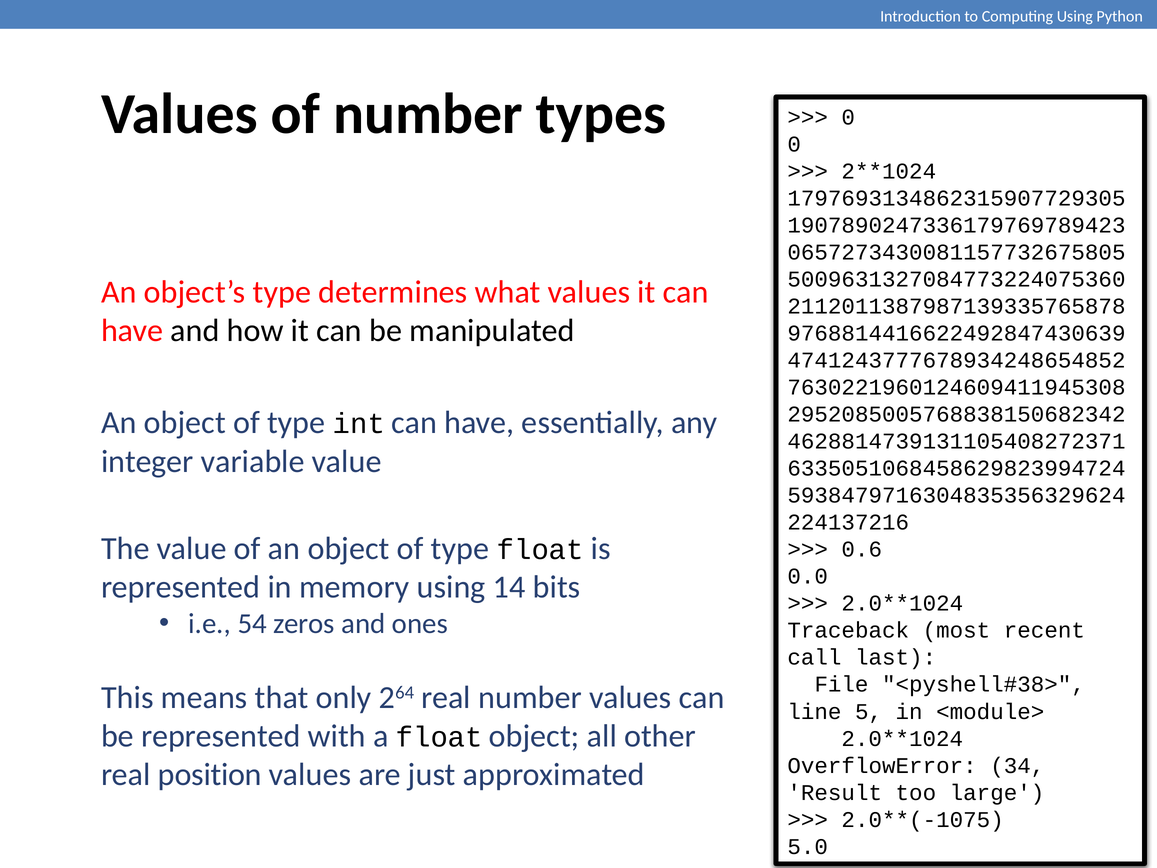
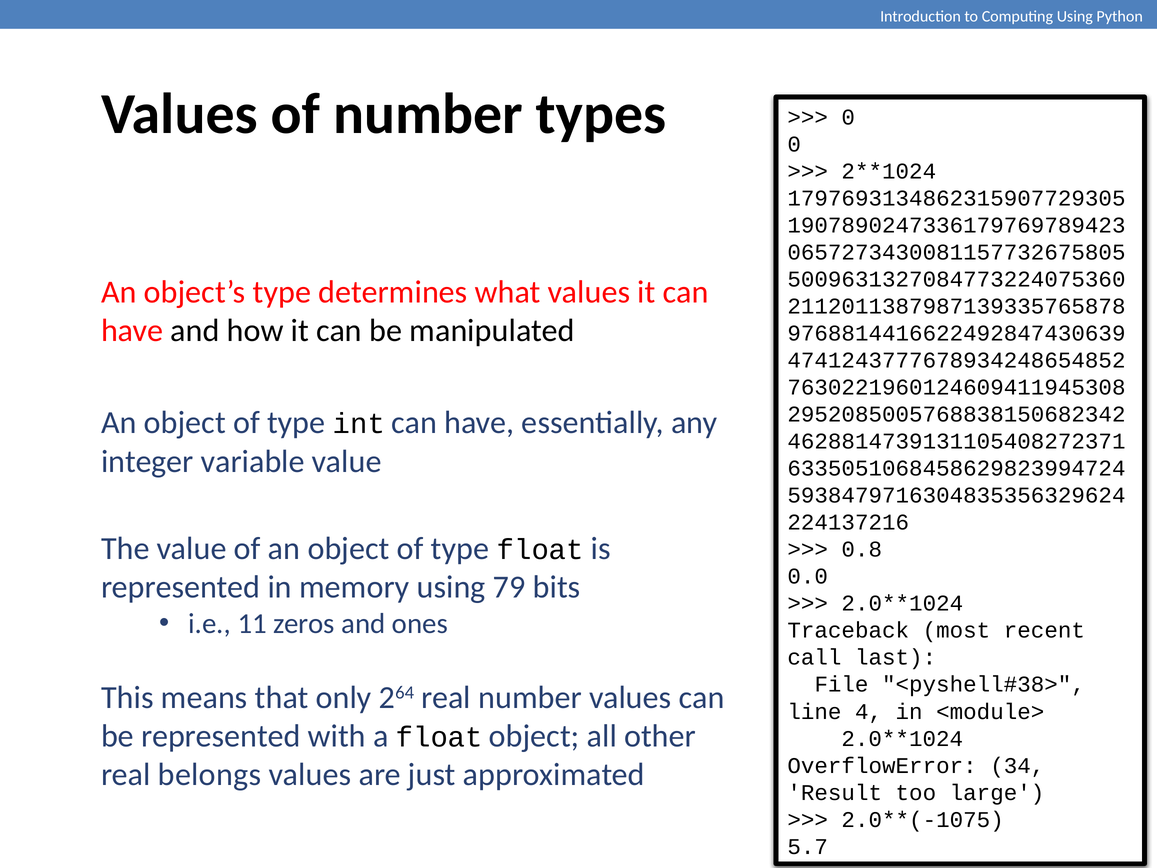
0.6: 0.6 -> 0.8 (862, 549)
14: 14 -> 79 (509, 587)
54: 54 -> 11 (252, 624)
5: 5 -> 4 (869, 711)
position: position -> belongs (210, 775)
5.0: 5.0 -> 5.7 (808, 846)
